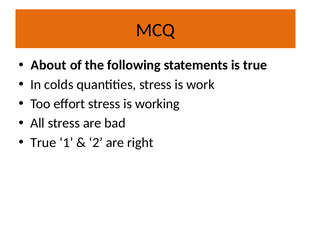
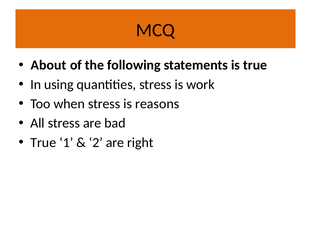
colds: colds -> using (59, 85)
effort: effort -> when (69, 104)
working: working -> reasons (157, 104)
